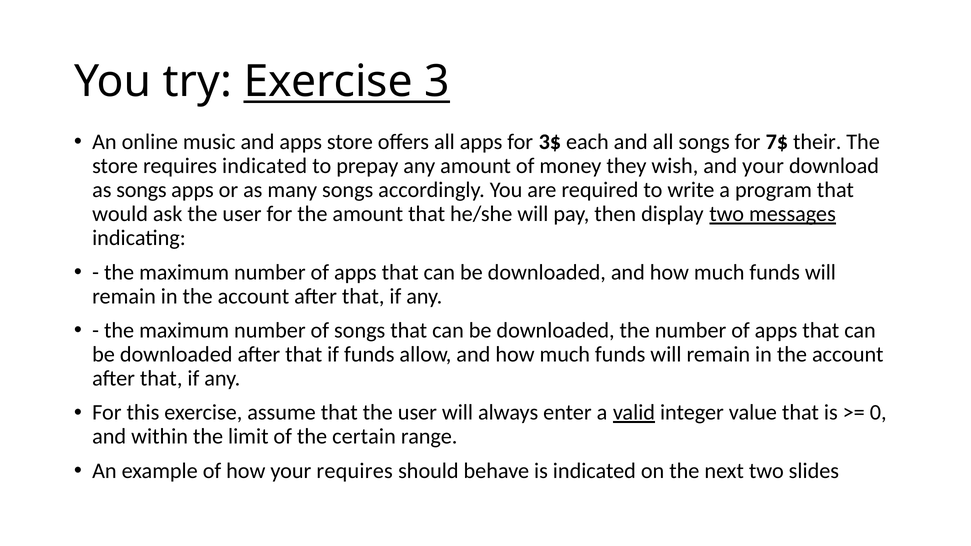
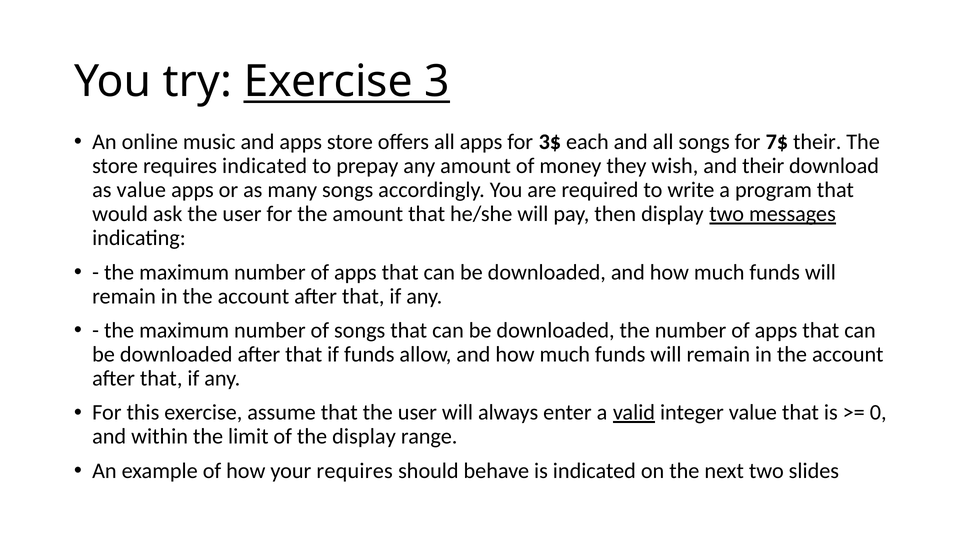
and your: your -> their (763, 166)
as songs: songs -> value (141, 190)
the certain: certain -> display (364, 437)
